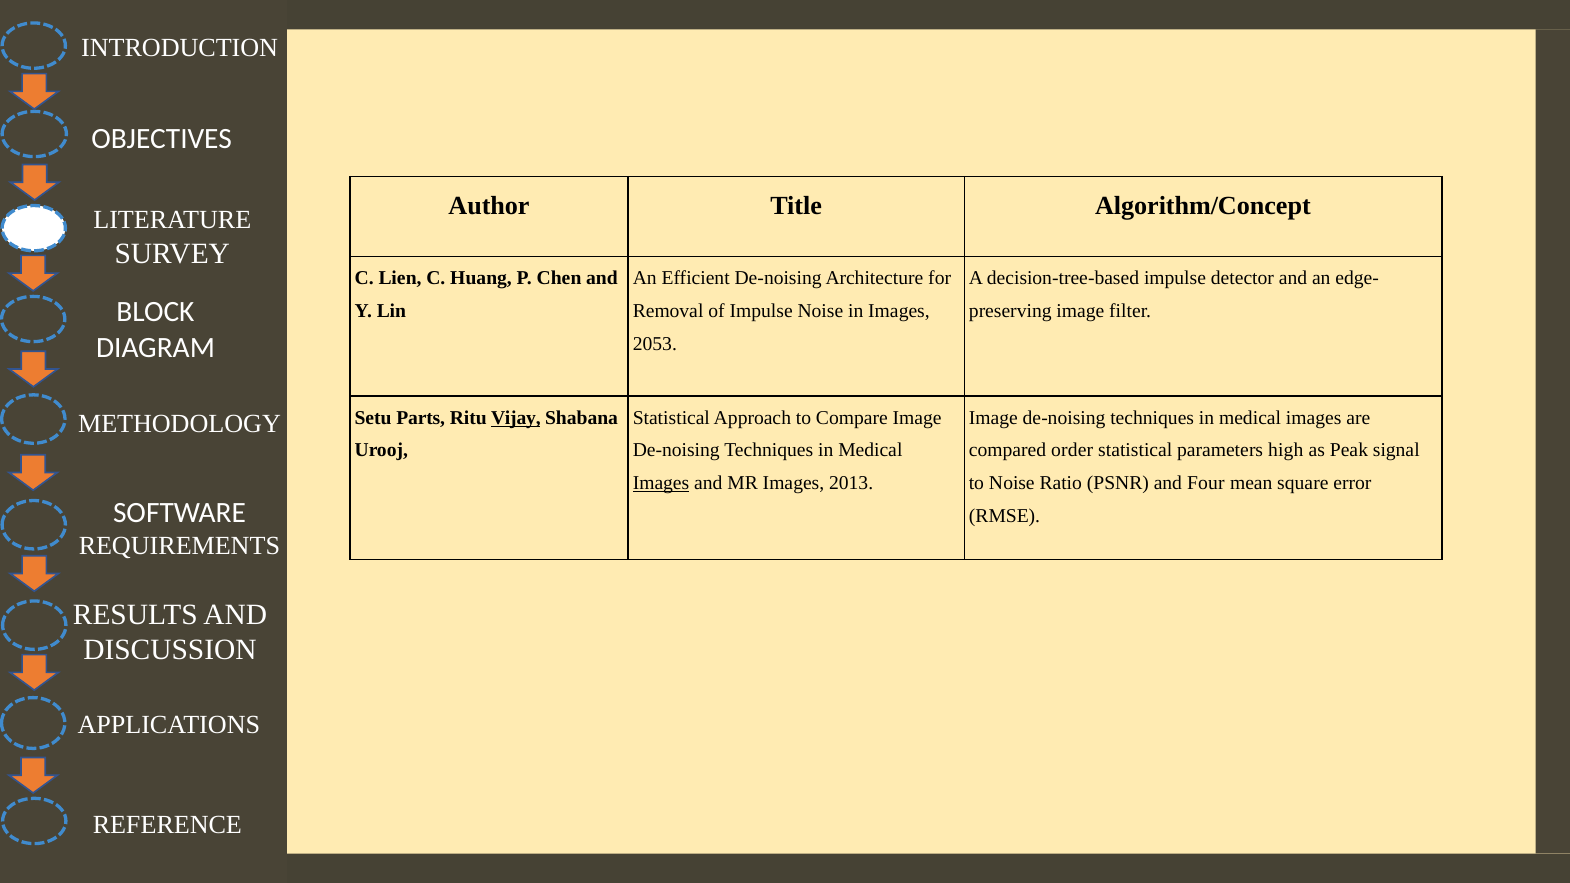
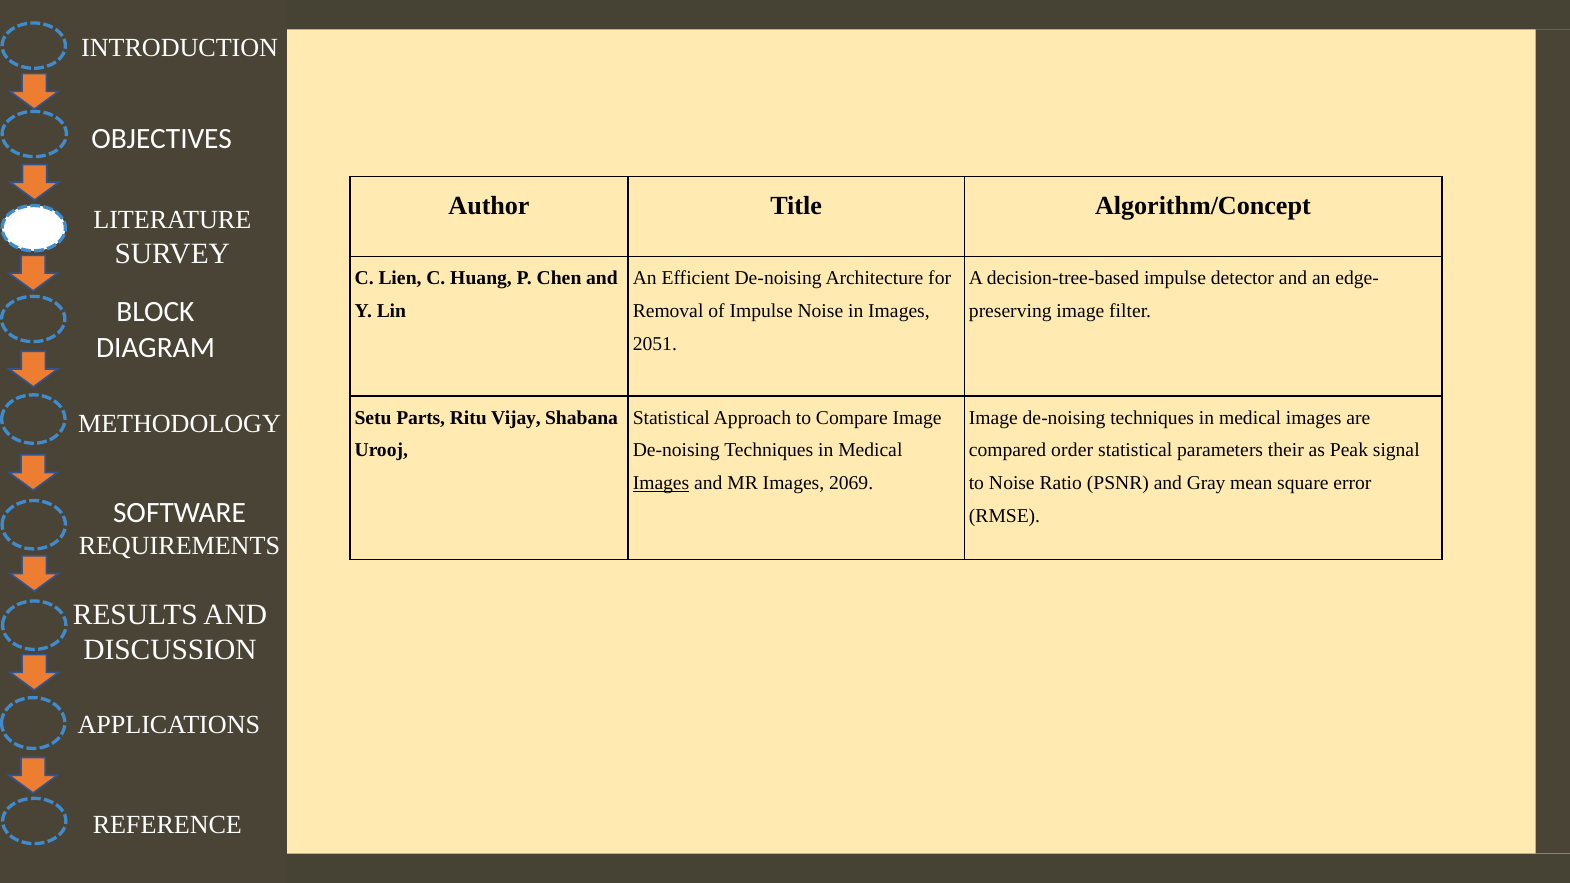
2053: 2053 -> 2051 (655, 344)
Vijay underline: present -> none (516, 418)
high: high -> their (1286, 450)
2013: 2013 -> 2069 (851, 483)
Four: Four -> Gray (1206, 483)
